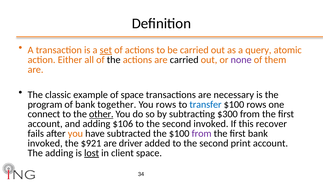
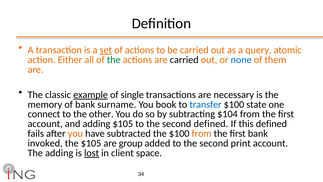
the colour: black -> green (114, 60)
none colour: purple -> blue (241, 60)
example underline: none -> present (91, 95)
of space: space -> single (132, 95)
program: program -> memory (45, 104)
together: together -> surname (117, 104)
You rows: rows -> book (166, 104)
$100 rows: rows -> state (256, 104)
other underline: present -> none (101, 114)
$300: $300 -> $104 (228, 114)
adding $106: $106 -> $105 (123, 124)
second invoked: invoked -> defined (211, 124)
this recover: recover -> defined (271, 124)
from colour: purple -> orange (202, 133)
the $921: $921 -> $105 (91, 143)
driver: driver -> group (131, 143)
